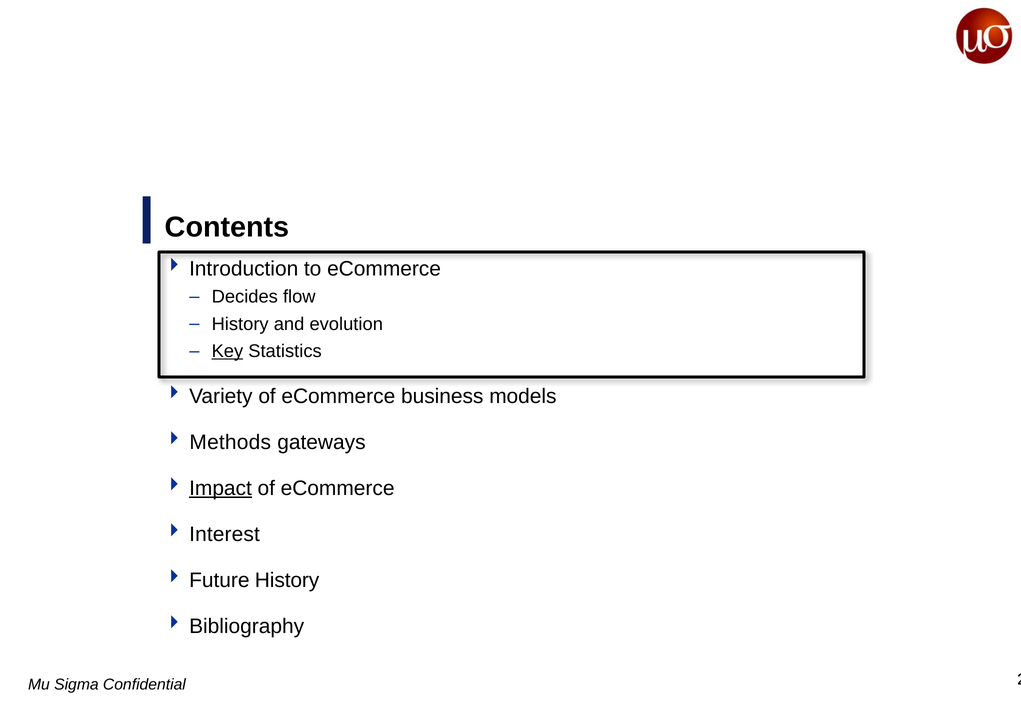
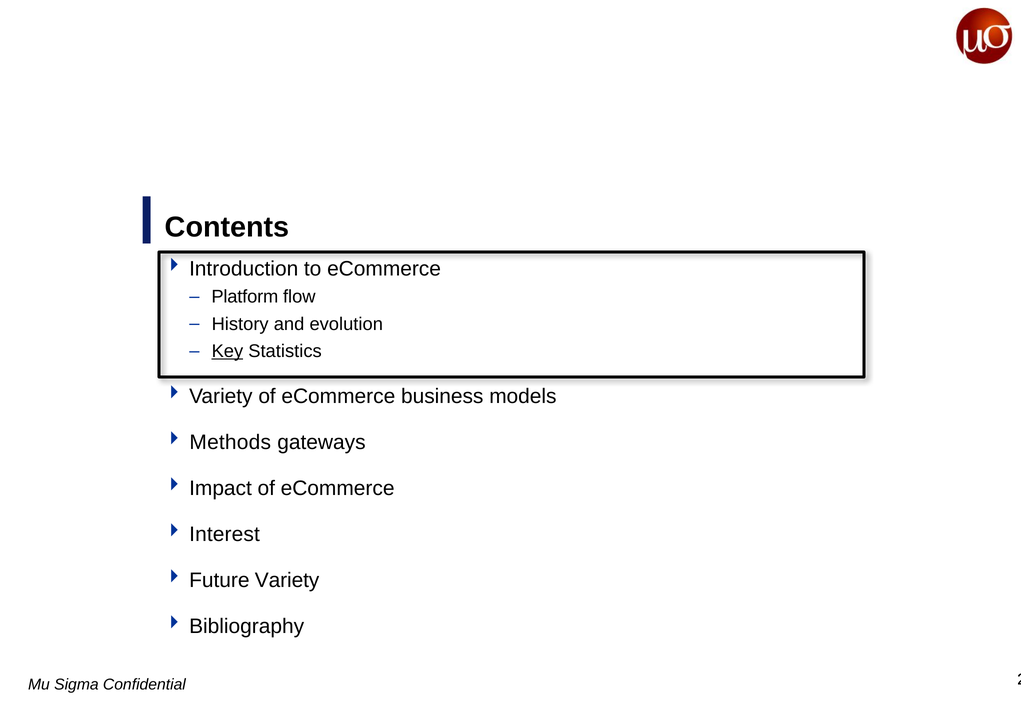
Decides: Decides -> Platform (245, 297)
Impact underline: present -> none (221, 488)
Future History: History -> Variety (287, 581)
